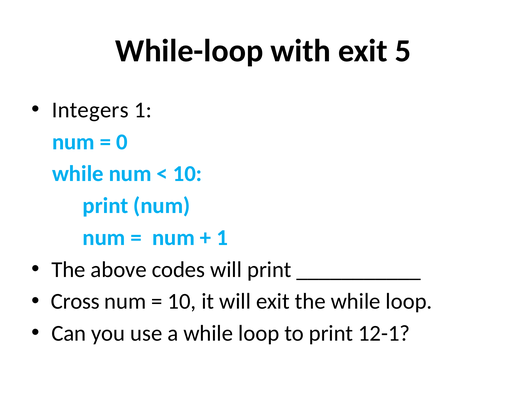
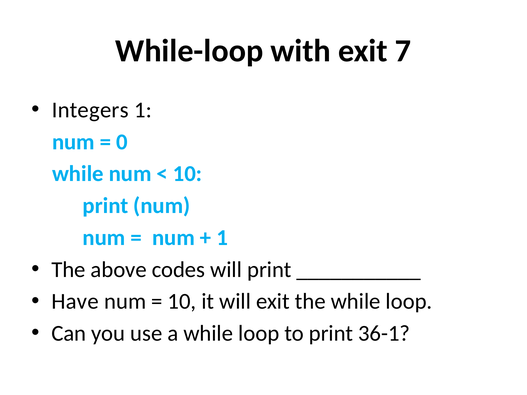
5: 5 -> 7 (403, 51)
Cross: Cross -> Have (75, 302)
12-1: 12-1 -> 36-1 (384, 334)
